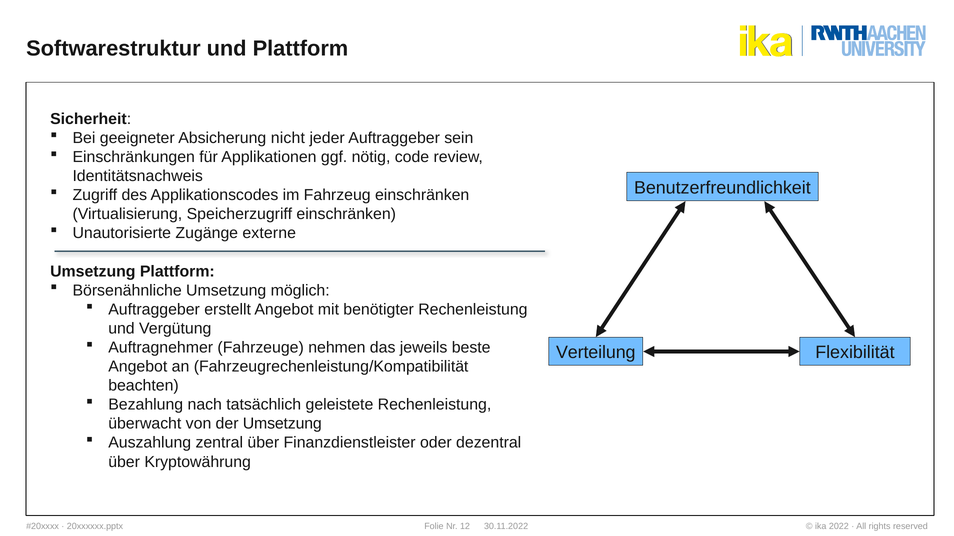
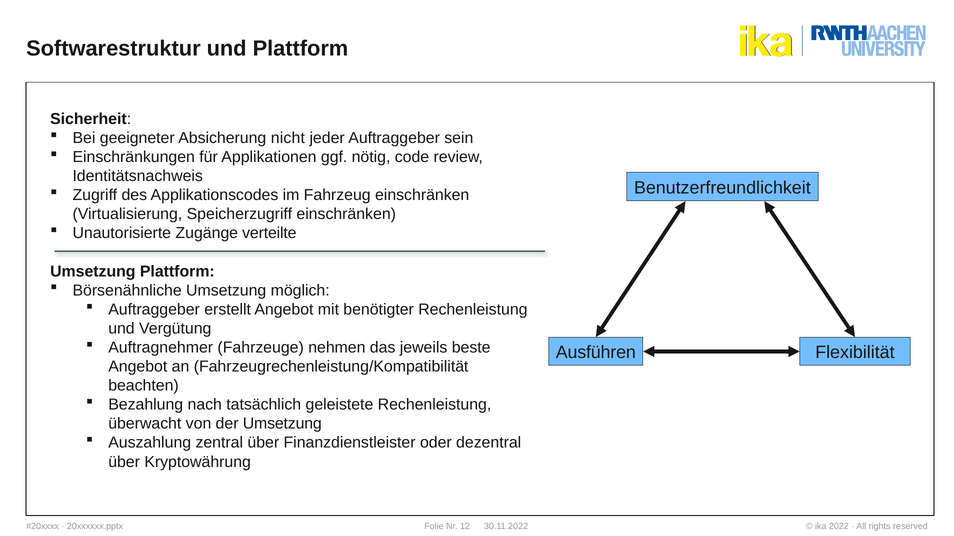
externe: externe -> verteilte (269, 233)
Verteilung: Verteilung -> Ausführen (596, 353)
